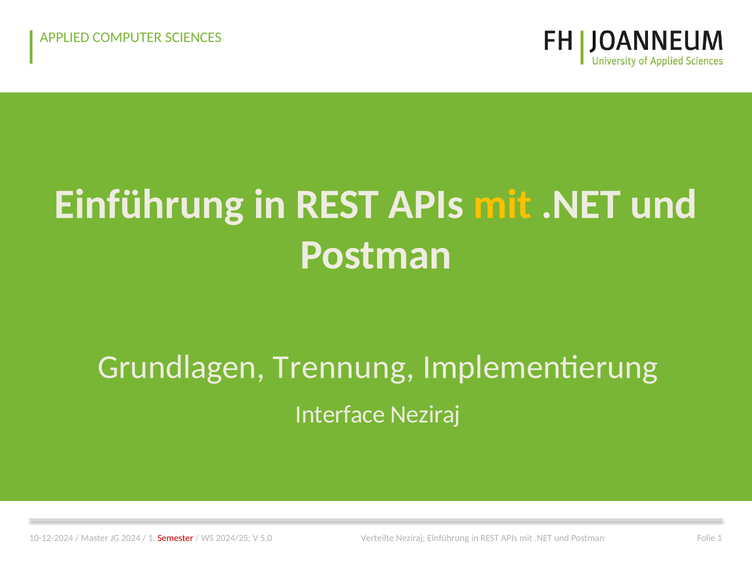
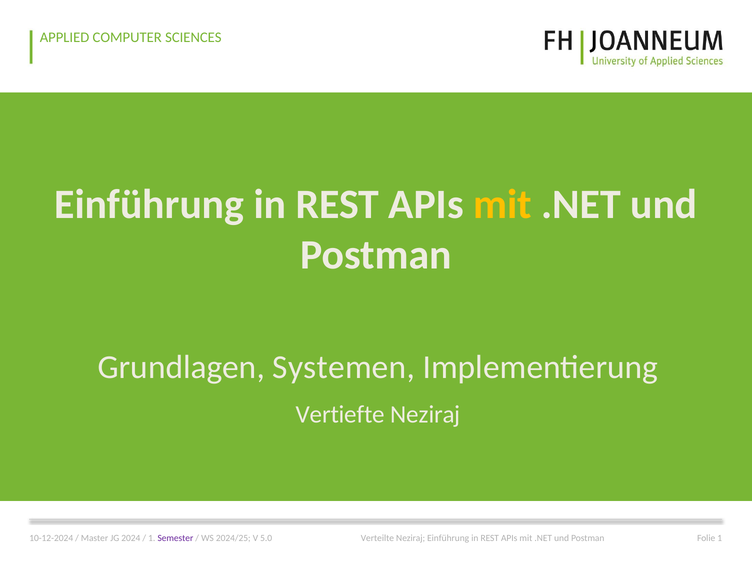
Trennung: Trennung -> Systemen (344, 367)
Interface: Interface -> Vertiefte (340, 414)
Semester colour: red -> purple (175, 538)
